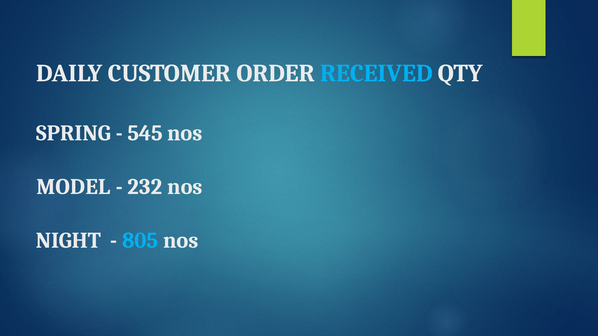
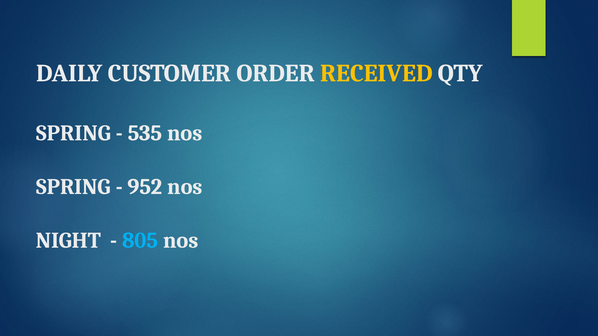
RECEIVED colour: light blue -> yellow (376, 74)
545: 545 -> 535 (145, 133)
MODEL: MODEL -> SPRING (73, 187)
232: 232 -> 952 (145, 187)
